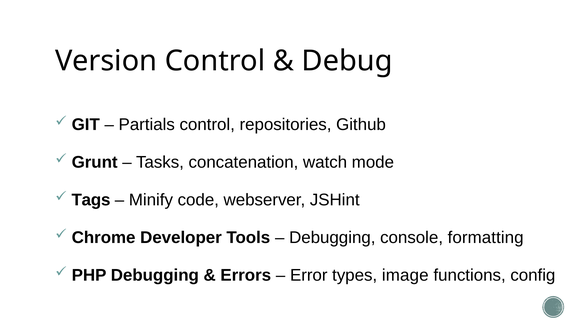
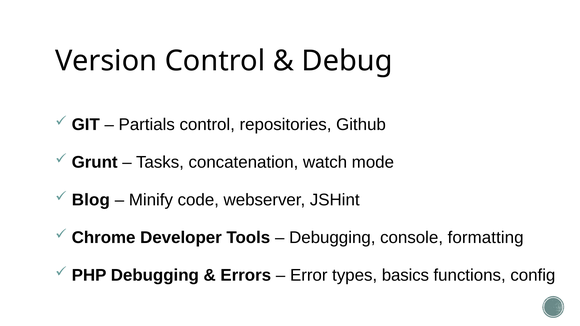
Tags: Tags -> Blog (91, 200)
image: image -> basics (405, 275)
